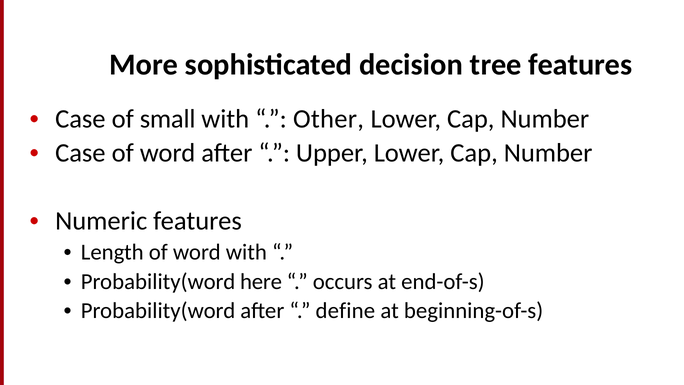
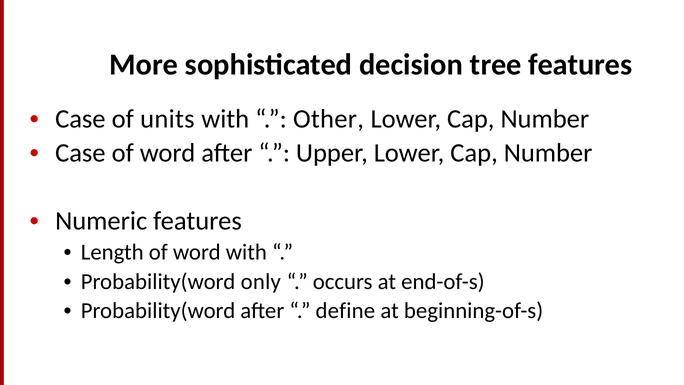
small: small -> units (167, 119)
here: here -> only (261, 281)
